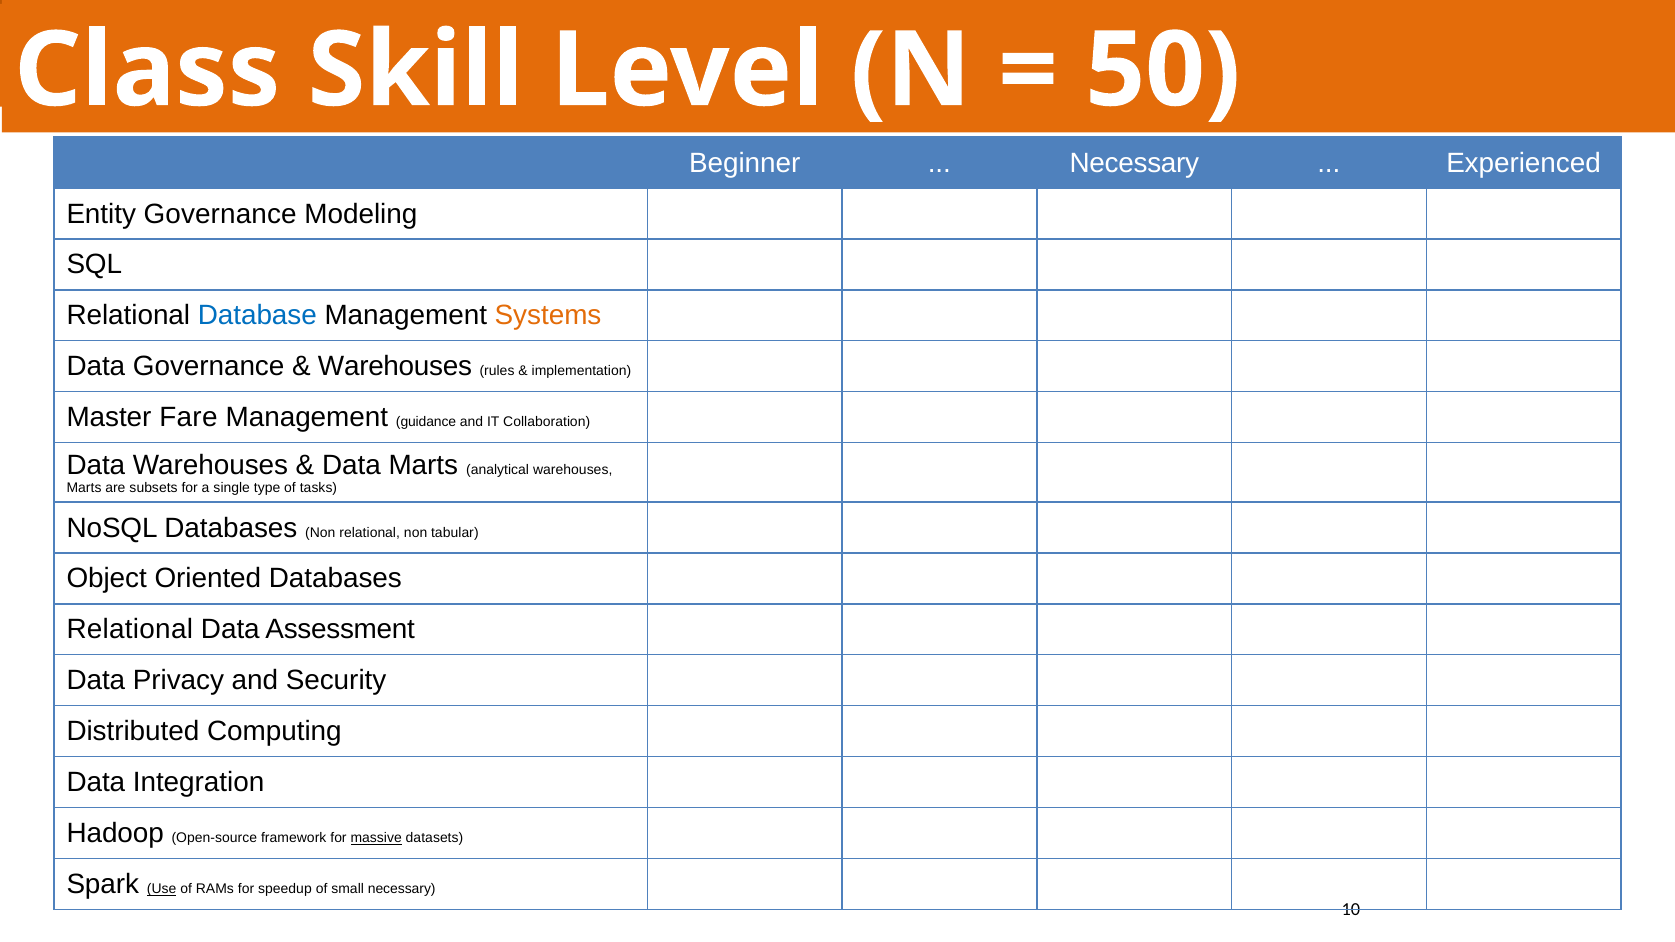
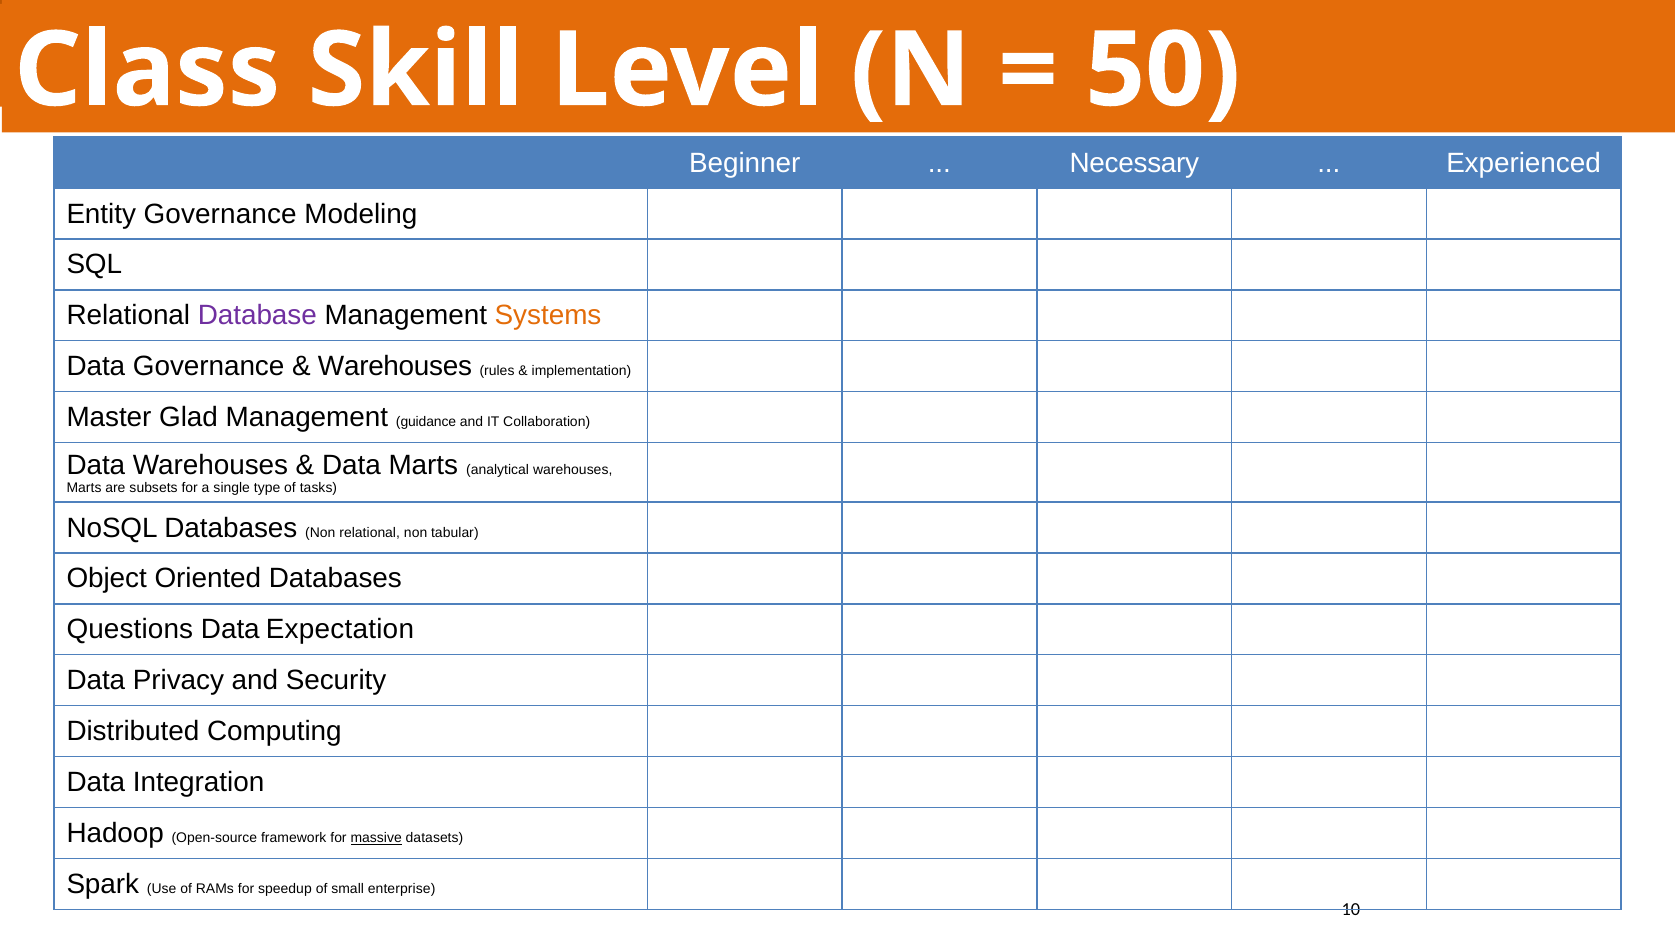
Database colour: blue -> purple (257, 316)
Fare: Fare -> Glad (189, 418)
Relational: Relational -> Questions (130, 630)
Assessment: Assessment -> Expectation (340, 630)
Use underline: present -> none (162, 889)
small necessary: necessary -> enterprise (402, 889)
